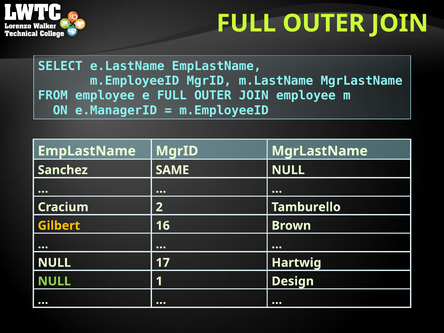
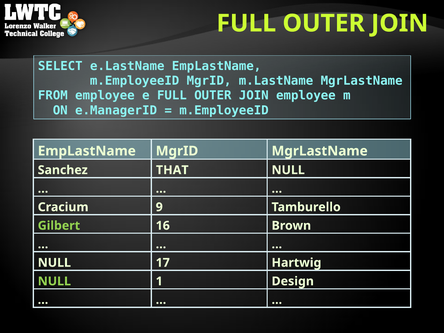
SAME: SAME -> THAT (172, 170)
2: 2 -> 9 (159, 207)
Gilbert colour: yellow -> light green (59, 226)
